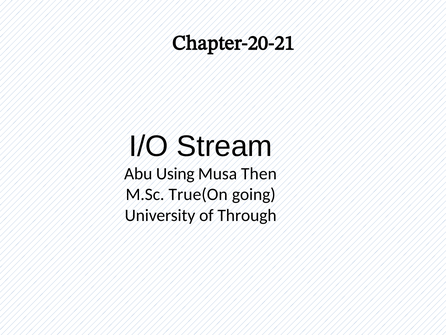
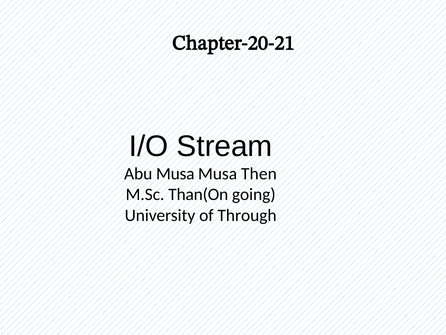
Abu Using: Using -> Musa (175, 173)
True(On: True(On -> Than(On (198, 194)
